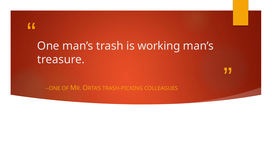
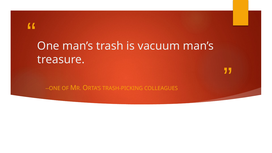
working: working -> vacuum (159, 46)
